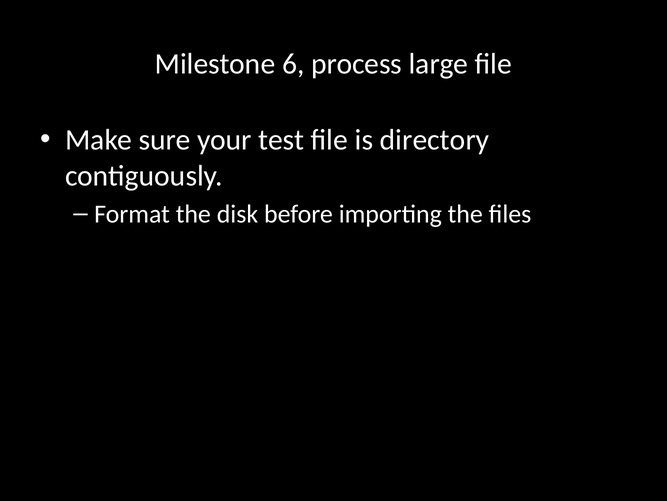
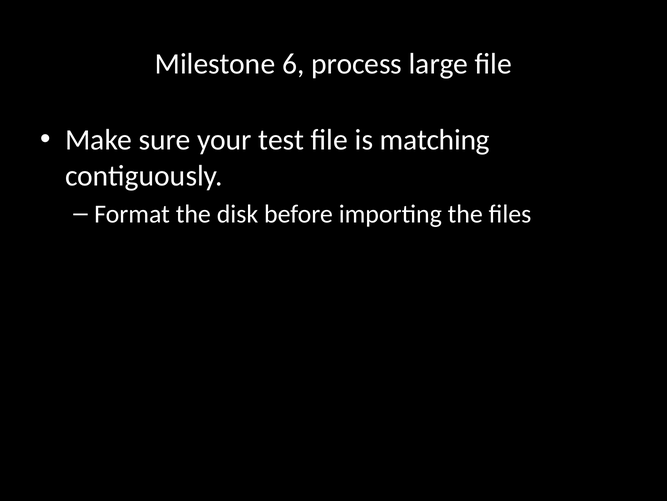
directory: directory -> matching (435, 140)
